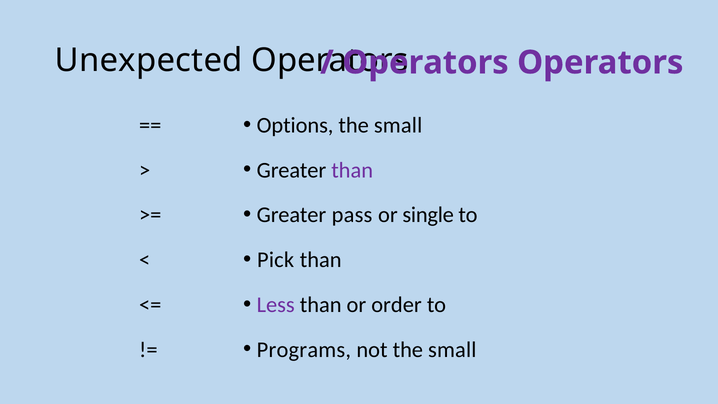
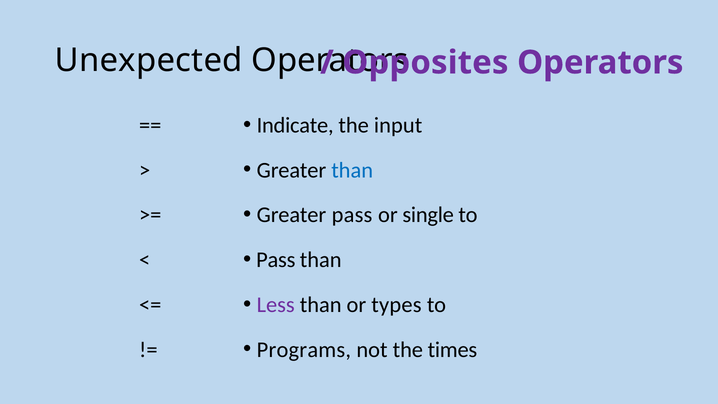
Operators: Operators -> Opposites (425, 63)
Options: Options -> Indicate (295, 125)
small: small -> input (398, 125)
than colour: purple -> blue (352, 170)
Pick: Pick -> Pass (276, 260)
order: order -> types (396, 305)
not the small: small -> times (452, 350)
